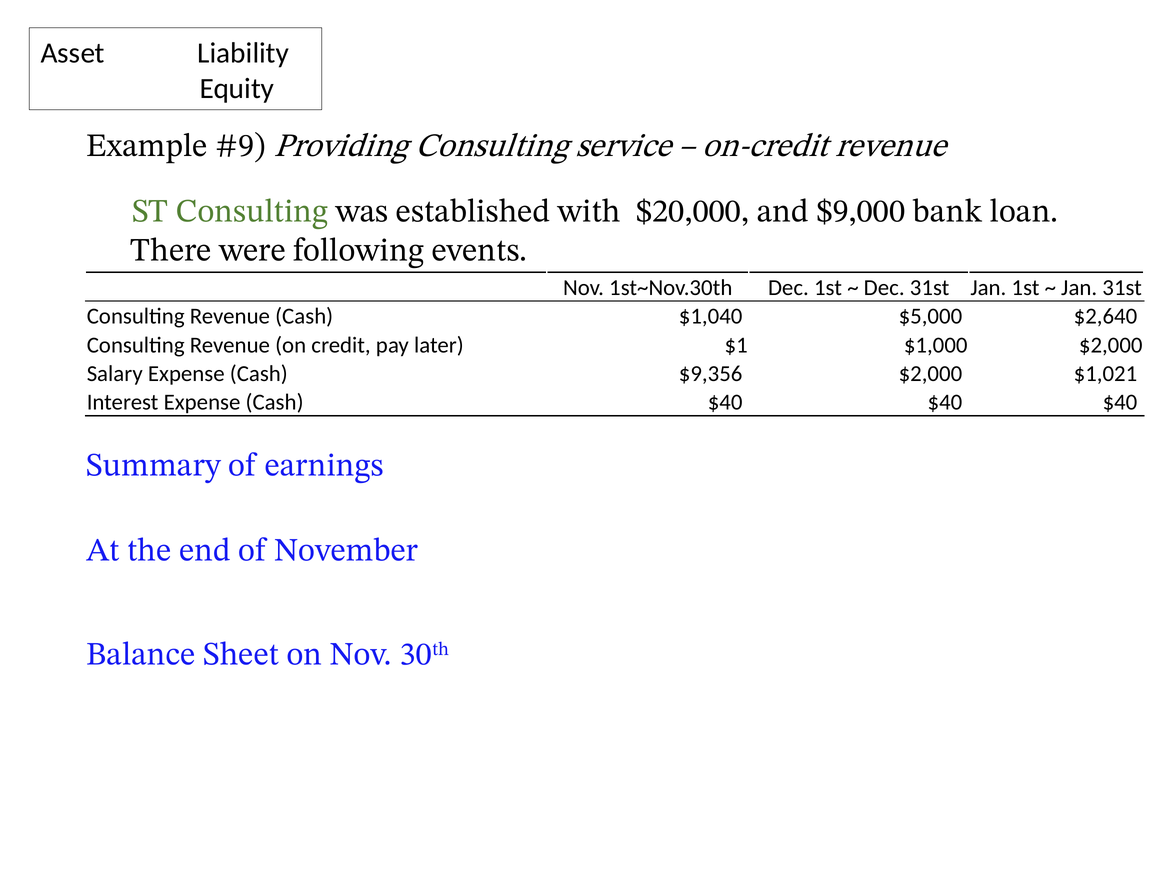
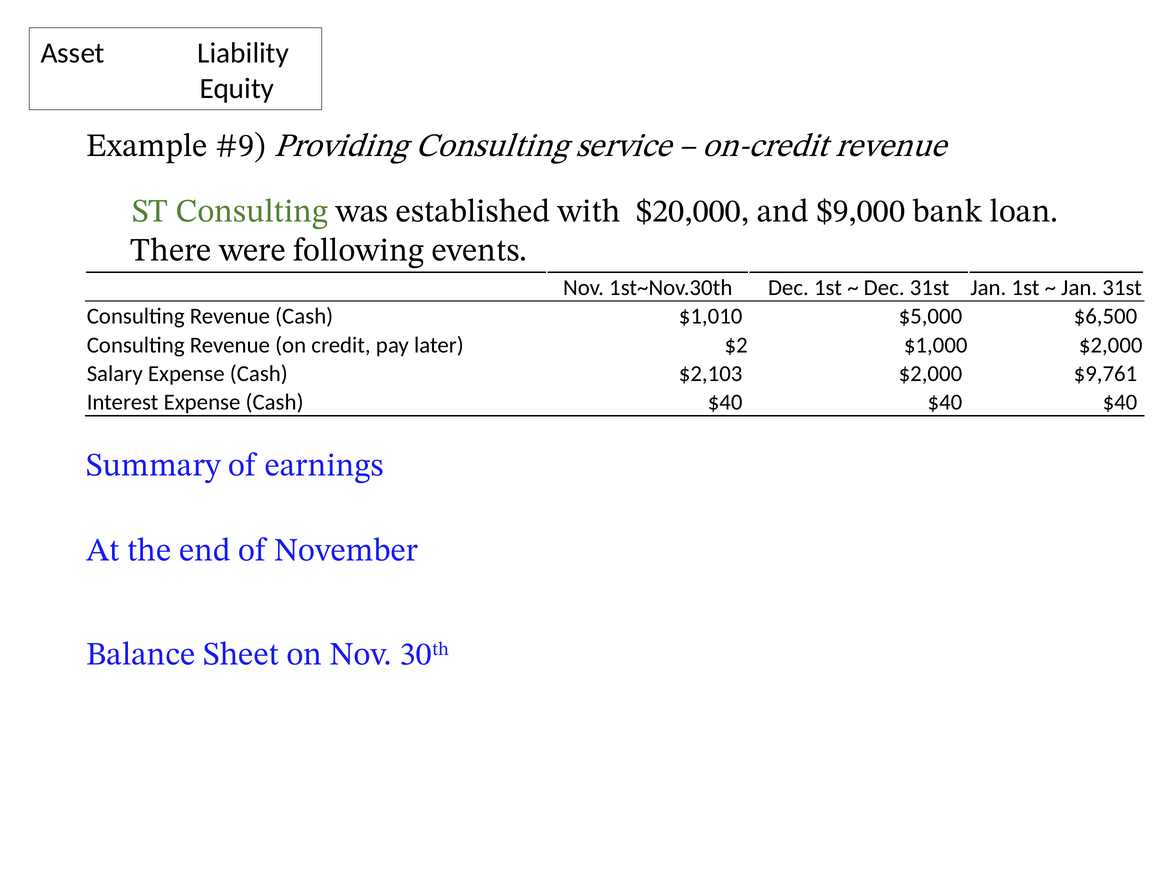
$1,040: $1,040 -> $1,010 (711, 317)
$2,640: $2,640 -> $6,500 (1105, 317)
$1: $1 -> $2 (736, 345)
$9,356: $9,356 -> $2,103 (711, 374)
$1,021: $1,021 -> $9,761 (1105, 374)
